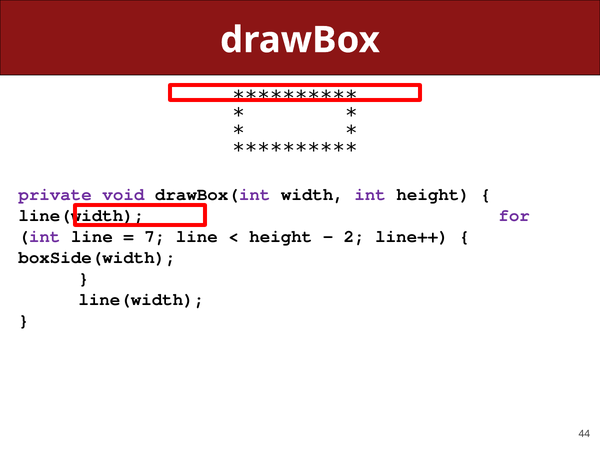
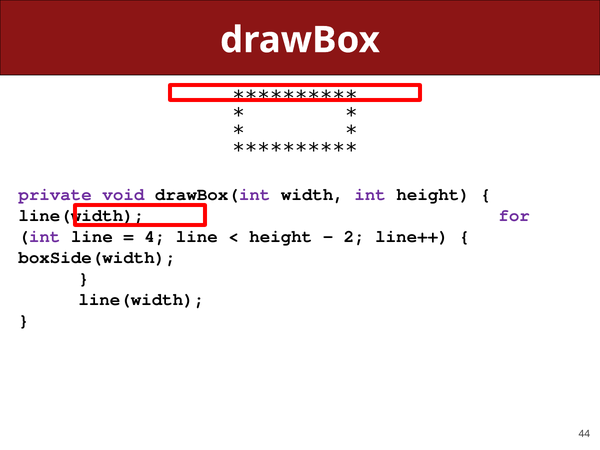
7: 7 -> 4 (155, 237)
